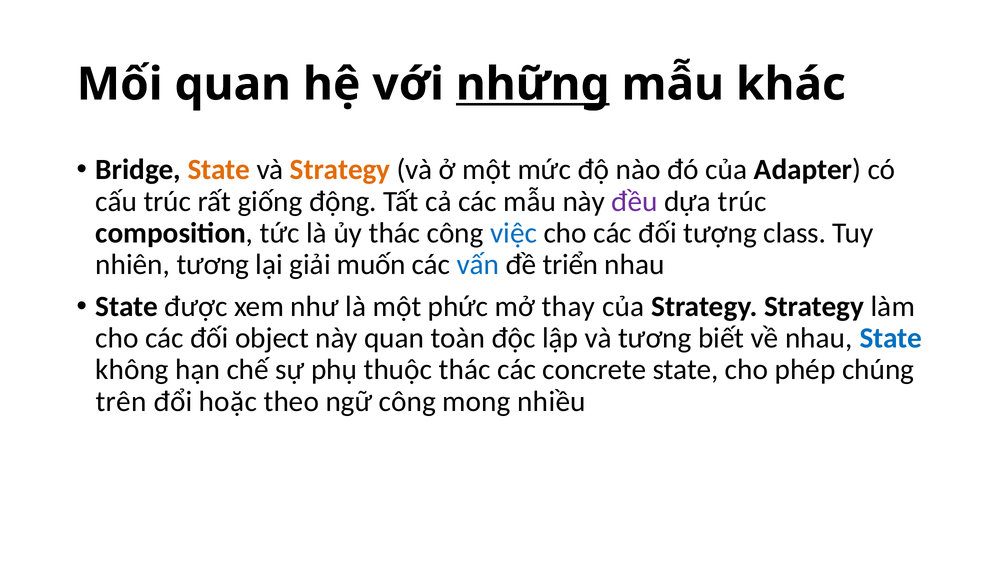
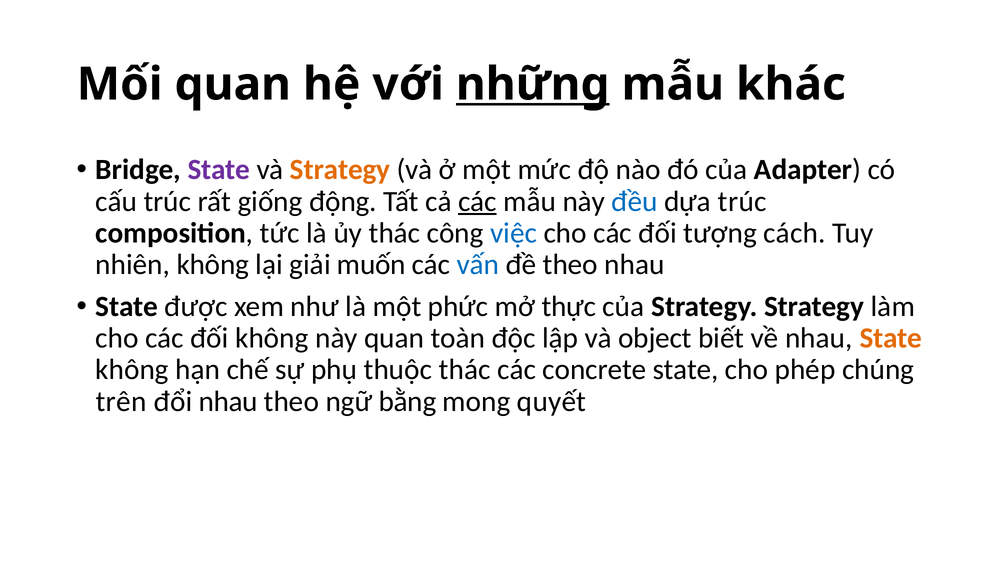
State colour: orange -> purple (219, 170)
các underline: none -> present (477, 201)
đều colour: purple -> blue (634, 201)
class: class -> cách (795, 233)
nhiên tương: tương -> không (213, 265)
đề triển: triển -> theo (570, 265)
thay: thay -> thực (569, 307)
đối object: object -> không (272, 338)
và tương: tương -> object (655, 338)
State colour: blue -> orange (891, 338)
đổi hoặc: hoặc -> nhau (228, 402)
ngữ công: công -> bằng (408, 402)
nhiều: nhiều -> quyết (552, 402)
